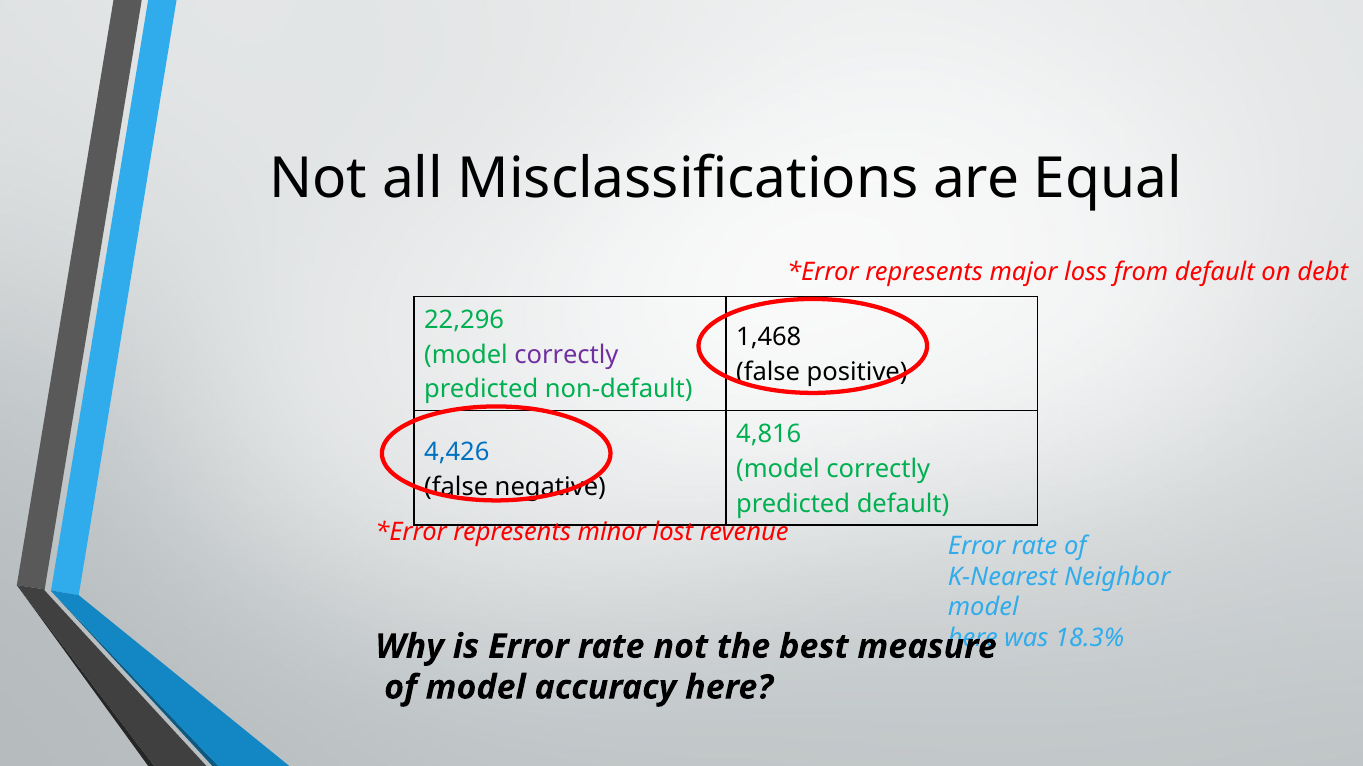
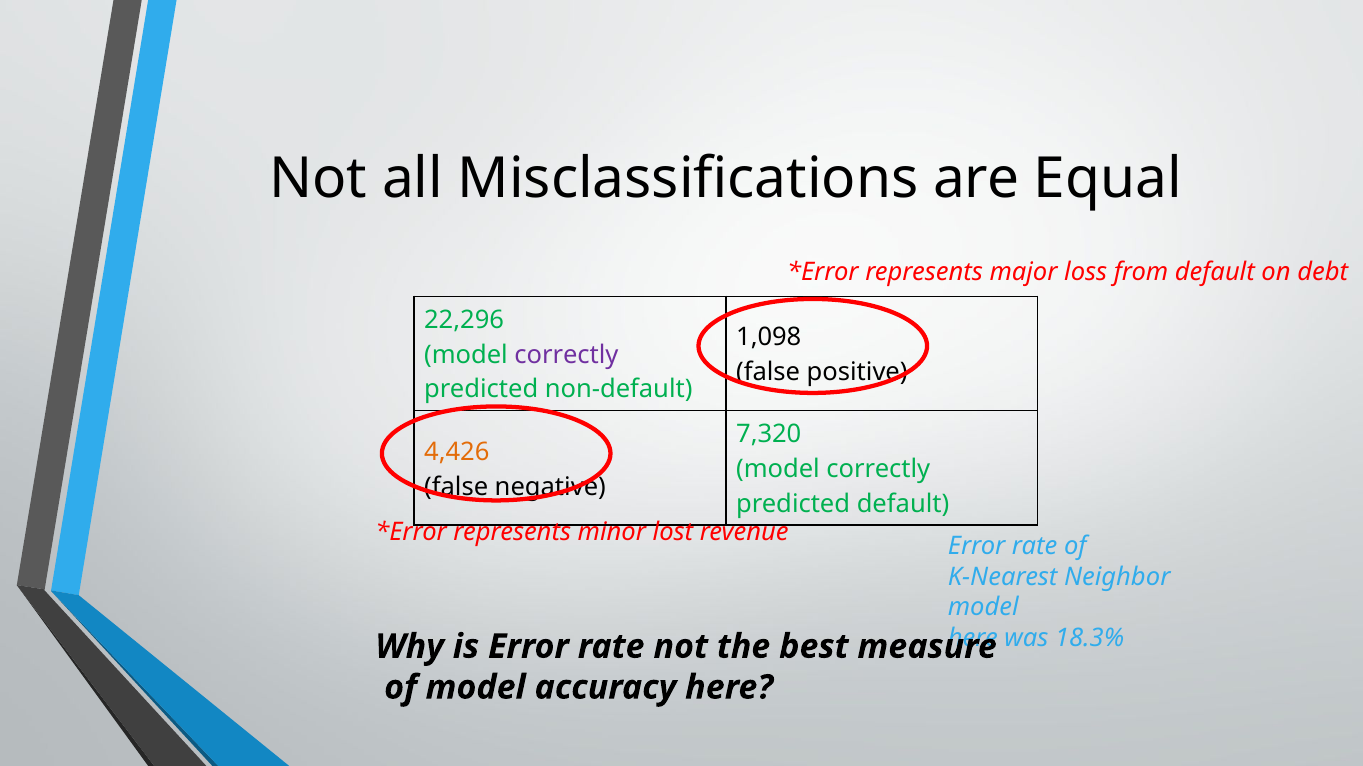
1,468: 1,468 -> 1,098 (769, 338)
4,816: 4,816 -> 7,320 (769, 435)
4,426 colour: blue -> orange (457, 452)
